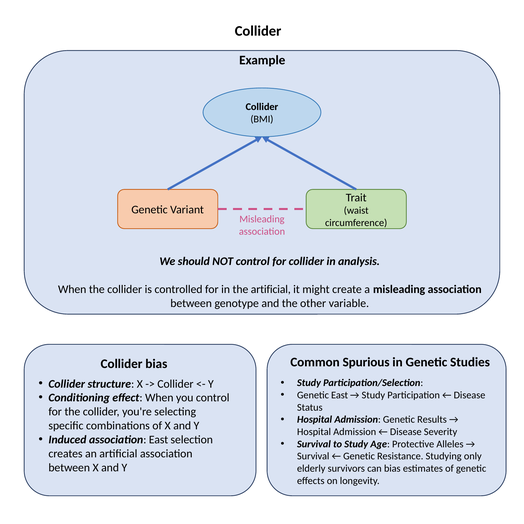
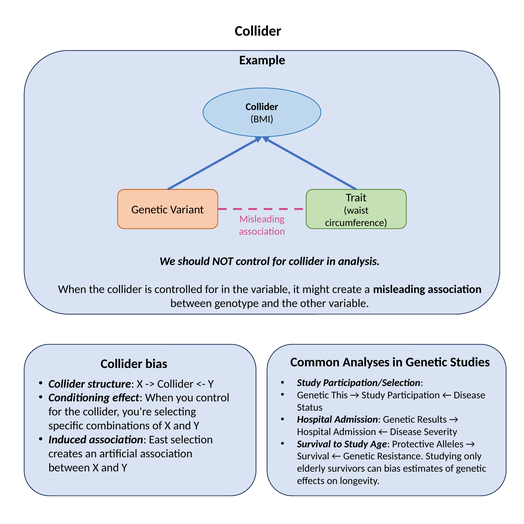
the artificial: artificial -> variable (271, 289)
Spurious: Spurious -> Analyses (366, 362)
Genetic East: East -> This (340, 395)
